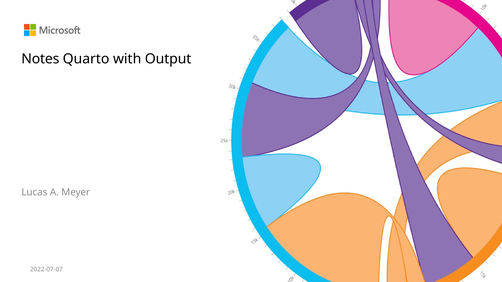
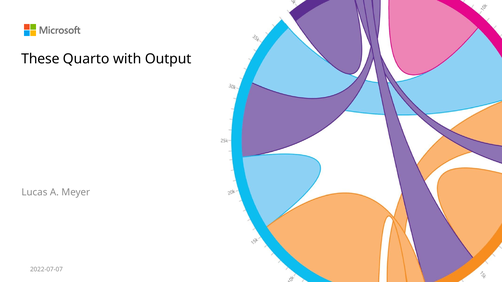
Notes: Notes -> These (40, 59)
